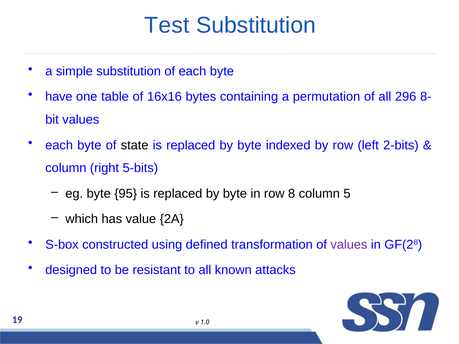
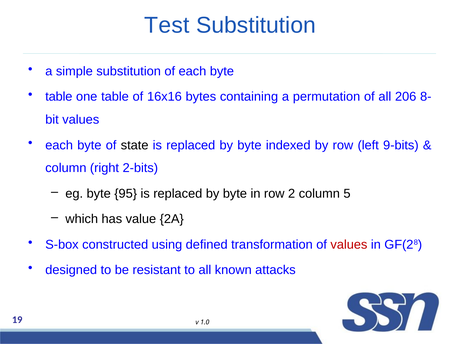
have: have -> table (59, 97)
296: 296 -> 206 (406, 97)
2-bits: 2-bits -> 9-bits (401, 145)
5-bits: 5-bits -> 2-bits (140, 168)
8: 8 -> 2 (292, 194)
values colour: purple -> red (349, 245)
